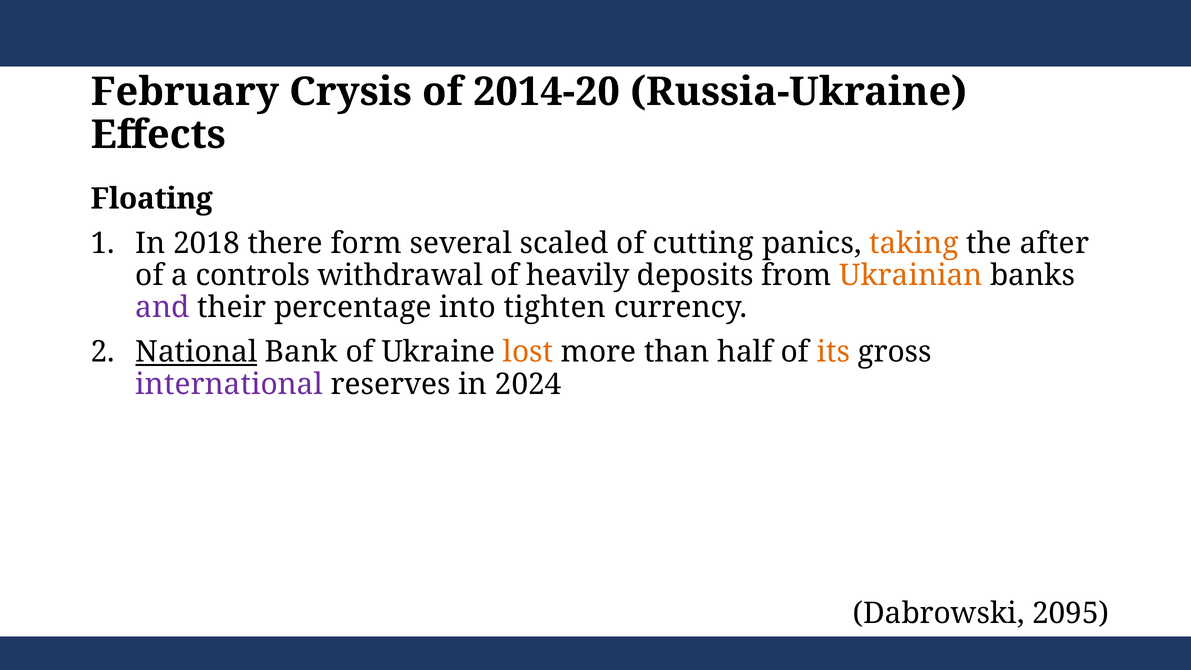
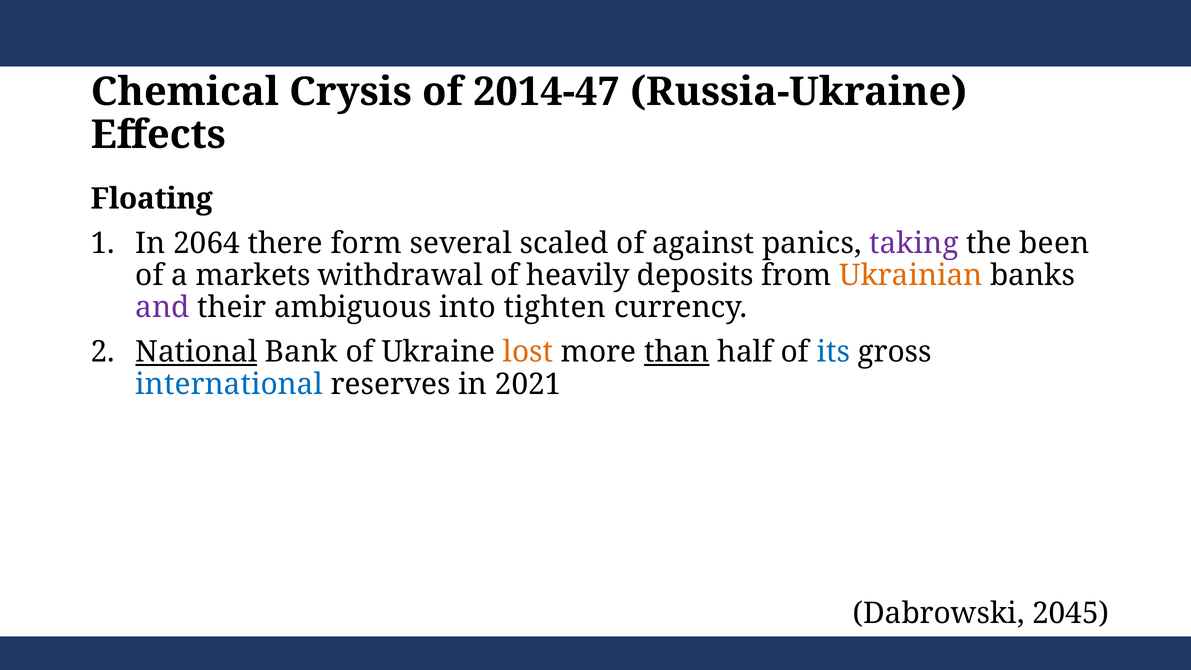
February: February -> Chemical (185, 92)
2014-20: 2014-20 -> 2014-47 (546, 92)
2018: 2018 -> 2064 (207, 243)
cutting: cutting -> against (703, 243)
taking colour: orange -> purple (914, 243)
after: after -> been (1054, 243)
controls: controls -> markets (253, 275)
percentage: percentage -> ambiguous (353, 308)
than underline: none -> present (677, 352)
its colour: orange -> blue (833, 352)
international colour: purple -> blue (229, 384)
2024: 2024 -> 2021 (528, 384)
2095: 2095 -> 2045 (1071, 613)
